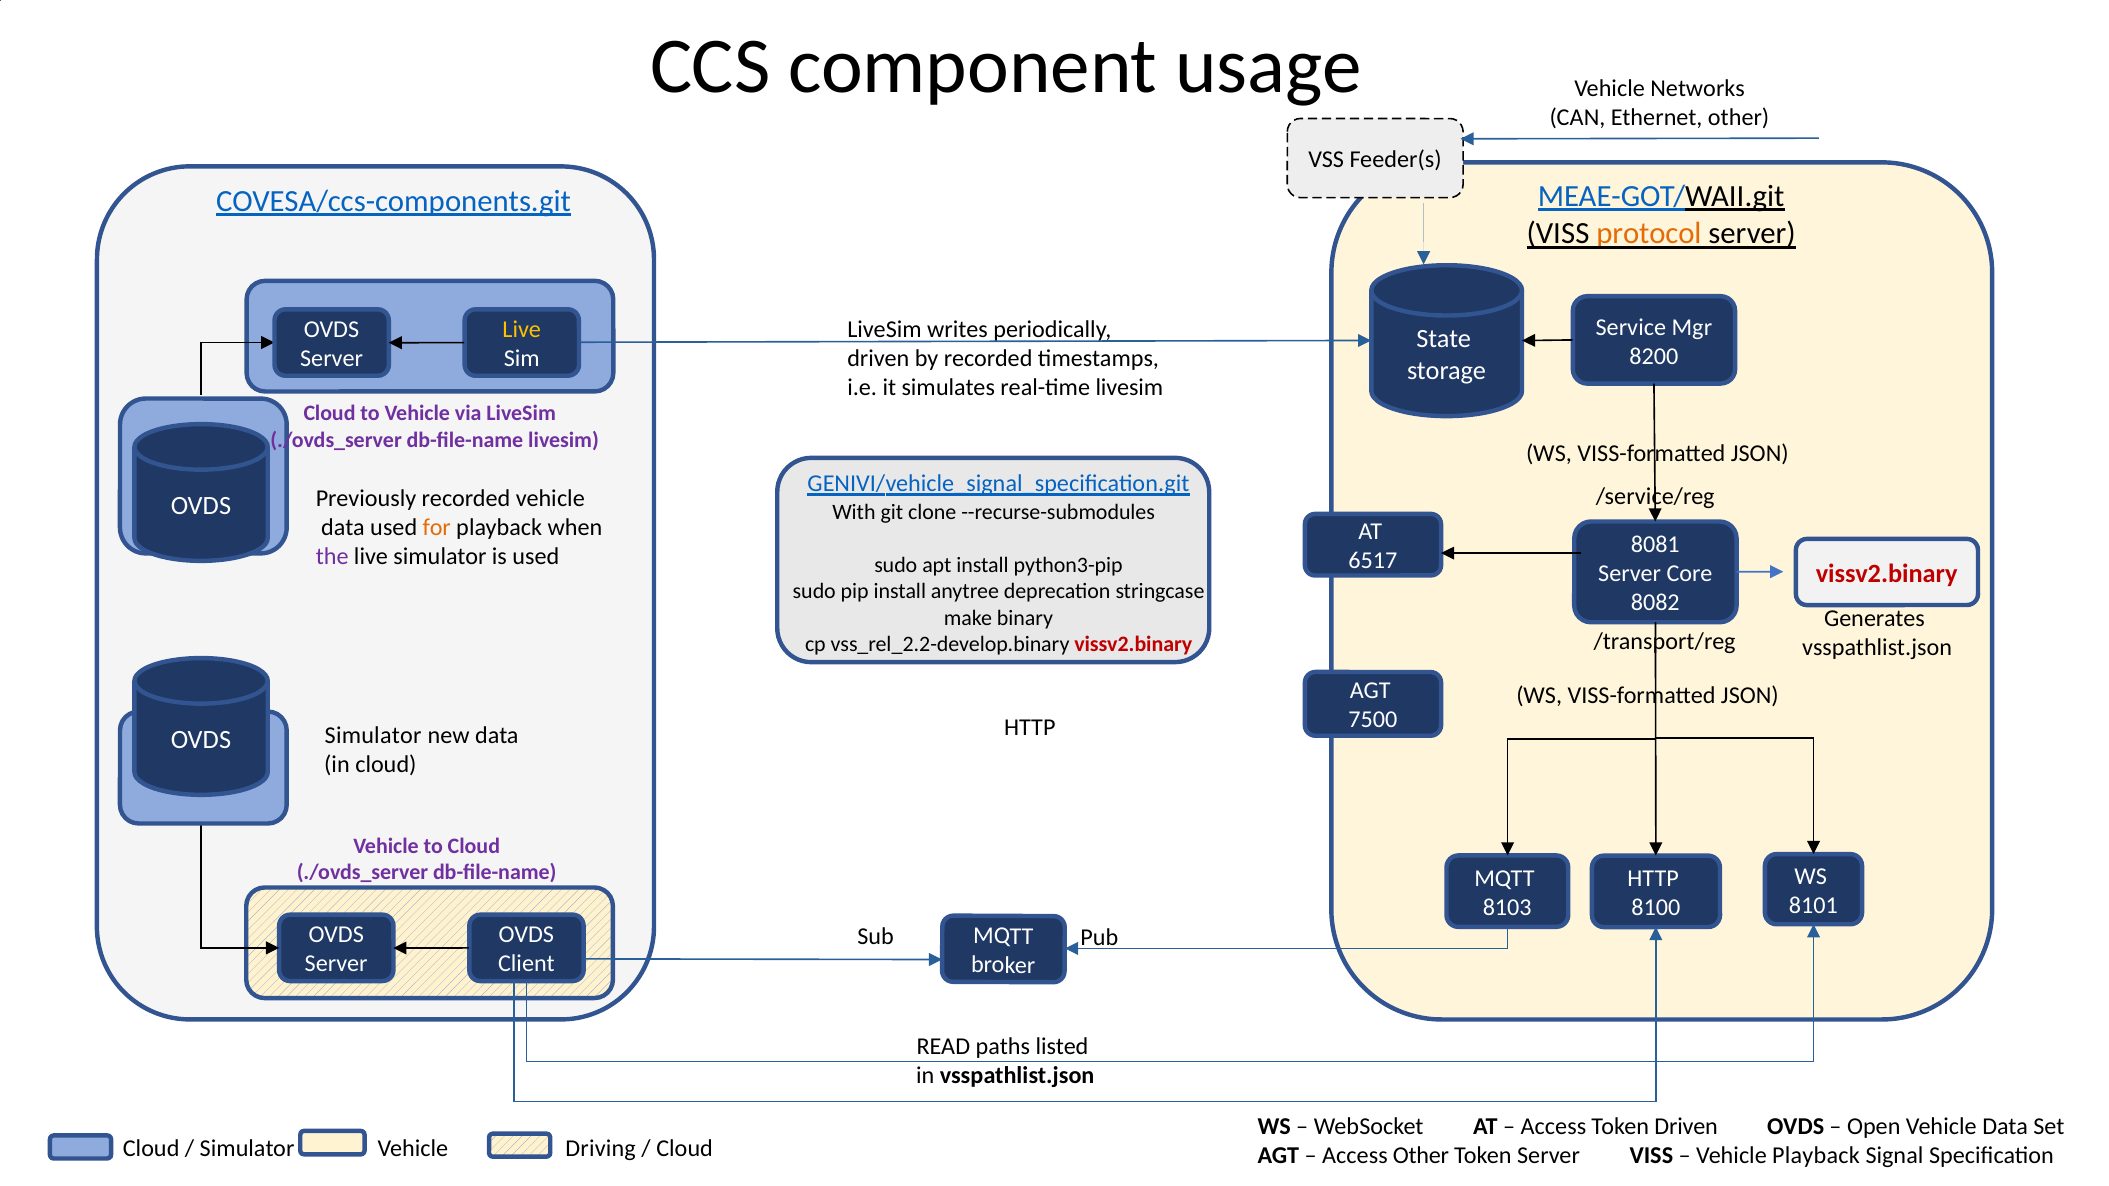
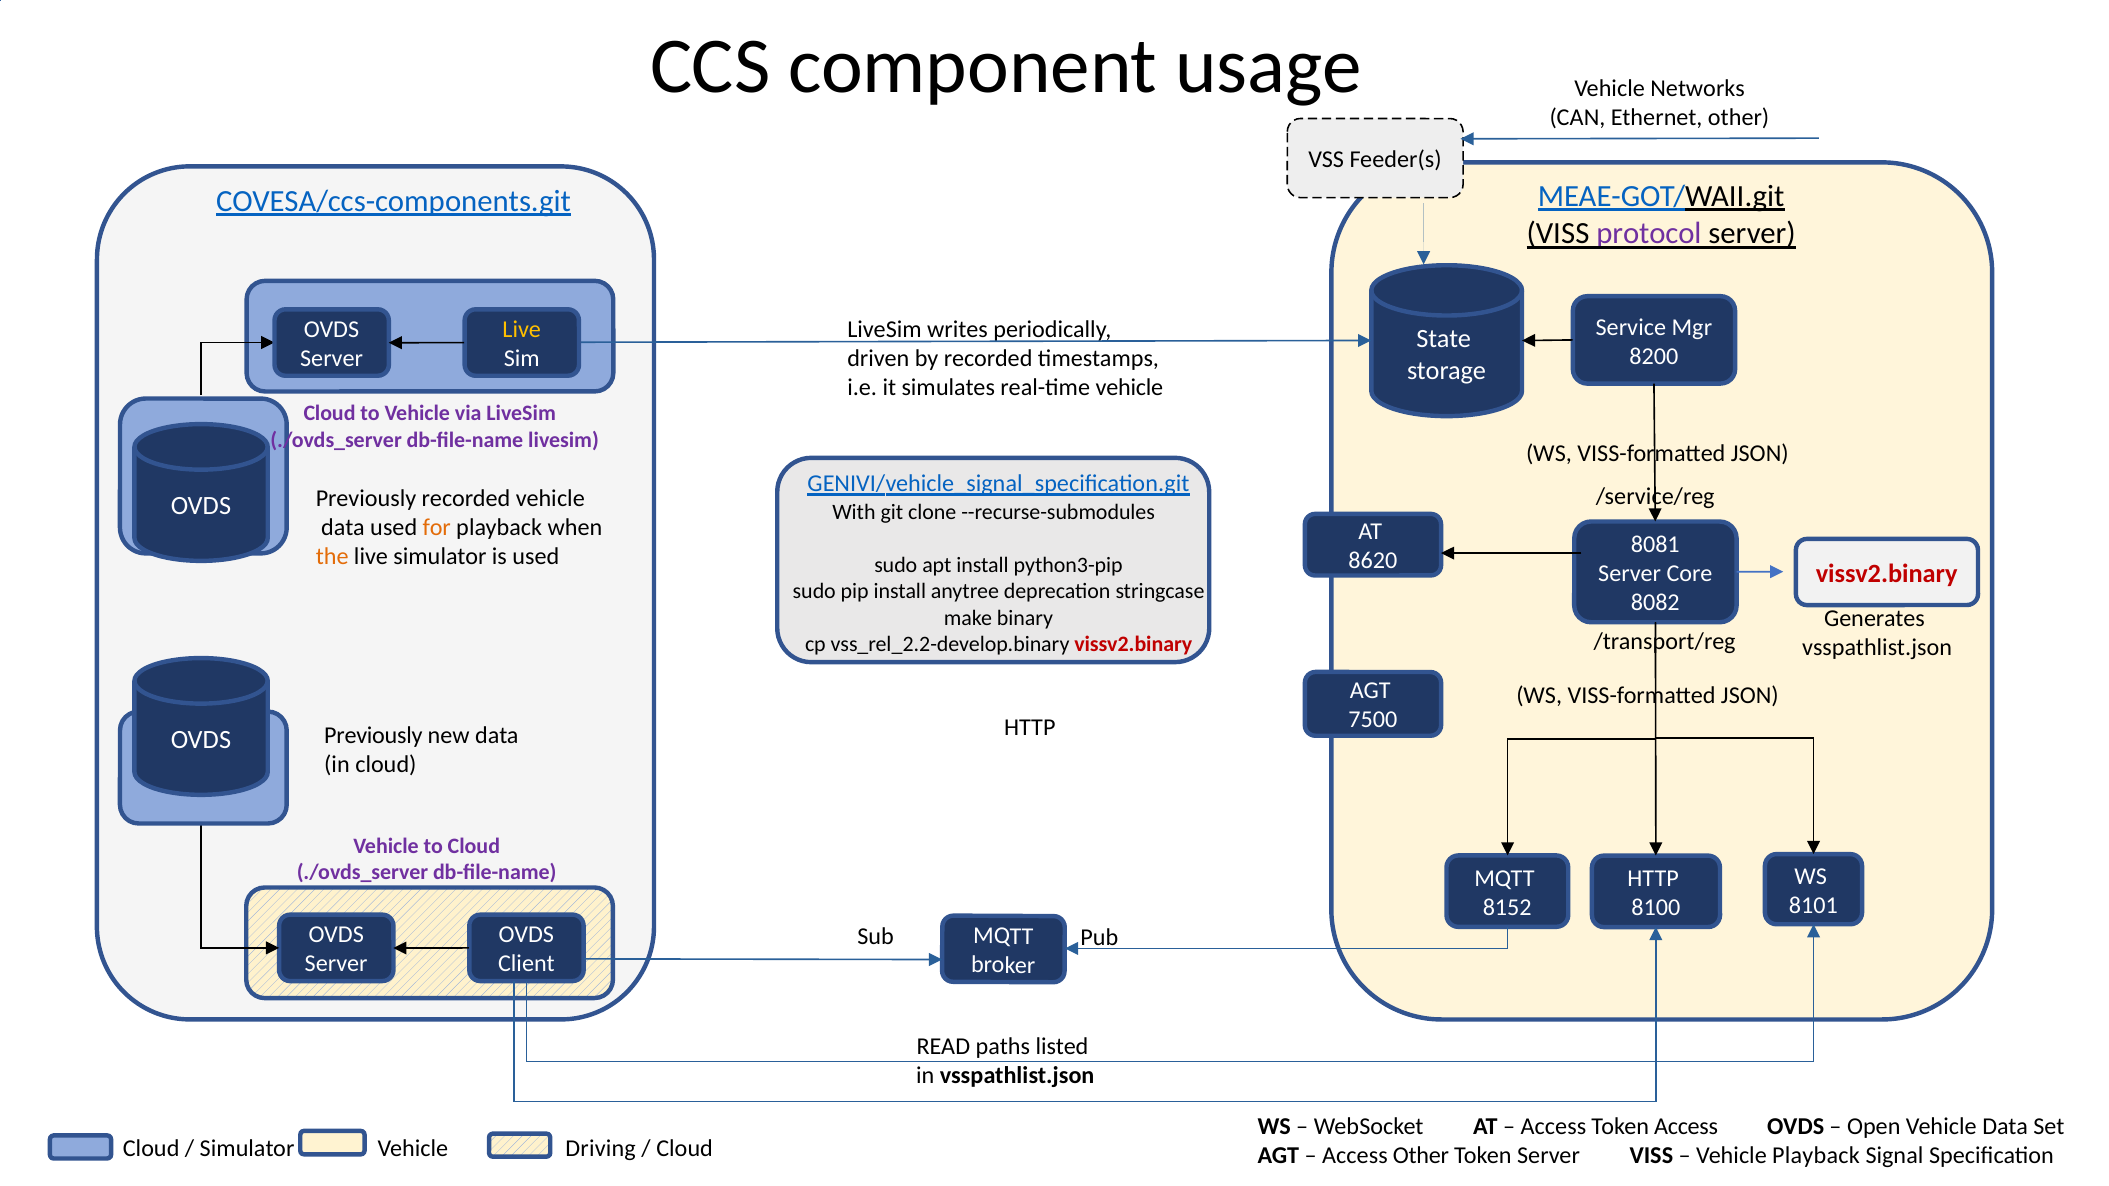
protocol colour: orange -> purple (1649, 234)
real-time livesim: livesim -> vehicle (1129, 388)
the colour: purple -> orange (332, 556)
6517: 6517 -> 8620 (1373, 561)
Simulator: Simulator -> Previously (373, 736)
8103: 8103 -> 8152 (1507, 908)
Token Driven: Driven -> Access (1686, 1127)
